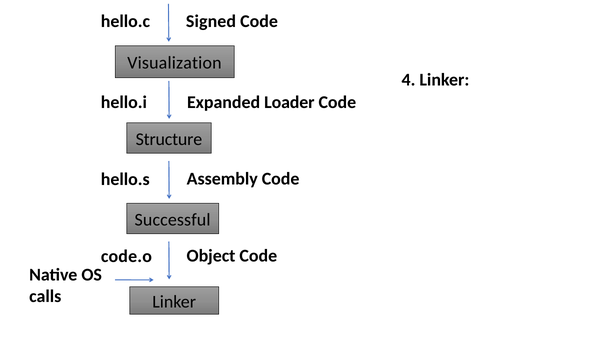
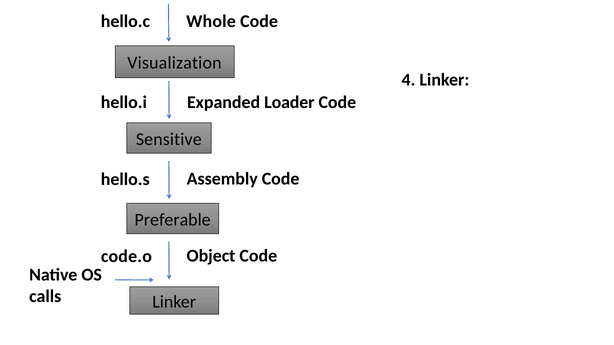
Signed: Signed -> Whole (211, 21)
Structure: Structure -> Sensitive (169, 139)
Successful: Successful -> Preferable (173, 220)
